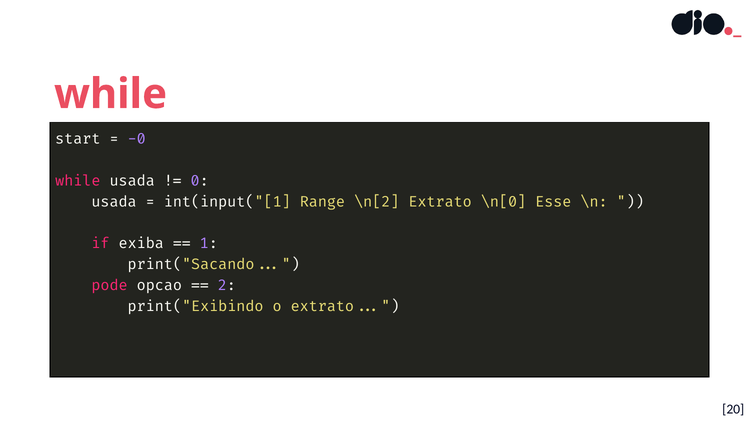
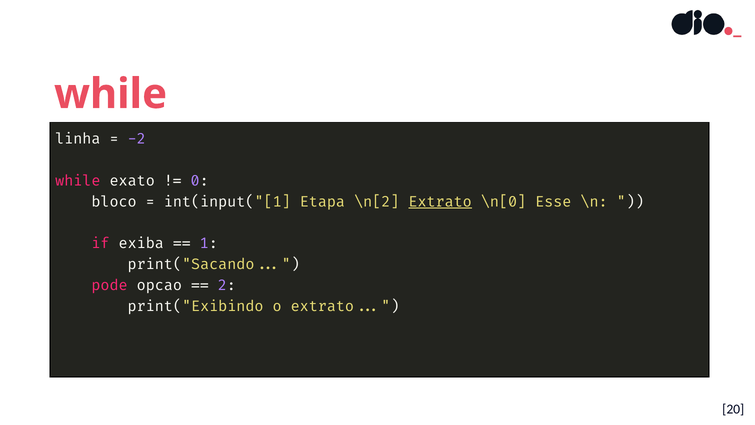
start: start -> linha (78, 139)
-0: -0 -> -2 (137, 139)
while usada: usada -> exato (132, 181)
usada: usada -> bloco (114, 202)
Range: Range -> Etapa (322, 202)
Extrato underline: none -> present (440, 202)
